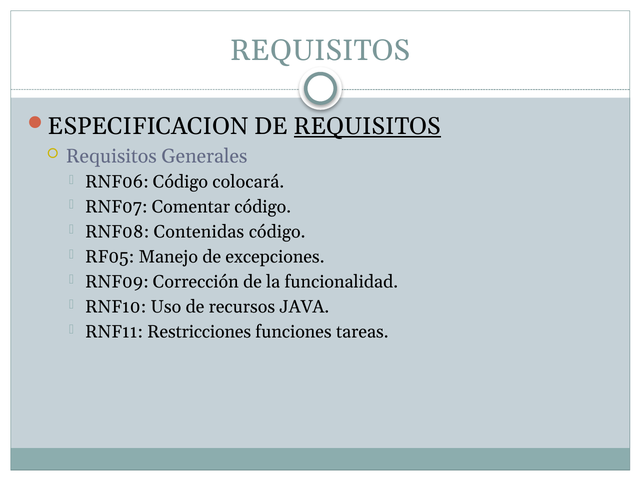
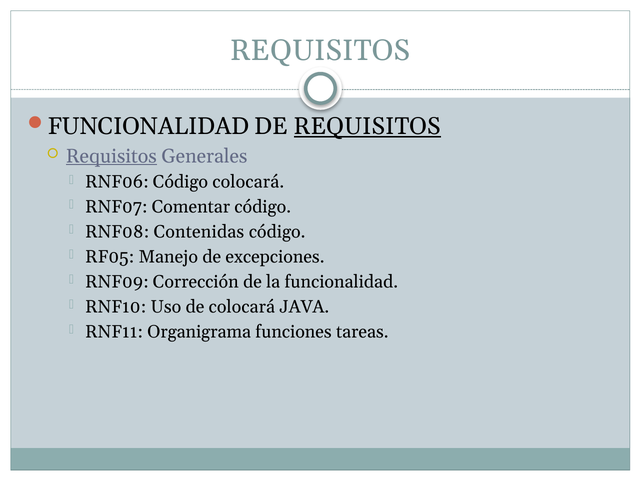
ESPECIFICACION: ESPECIFICACION -> FUNCIONALIDAD (148, 126)
Requisitos underline: none -> present (111, 156)
de recursos: recursos -> colocará (242, 307)
Restricciones: Restricciones -> Organigrama (199, 332)
